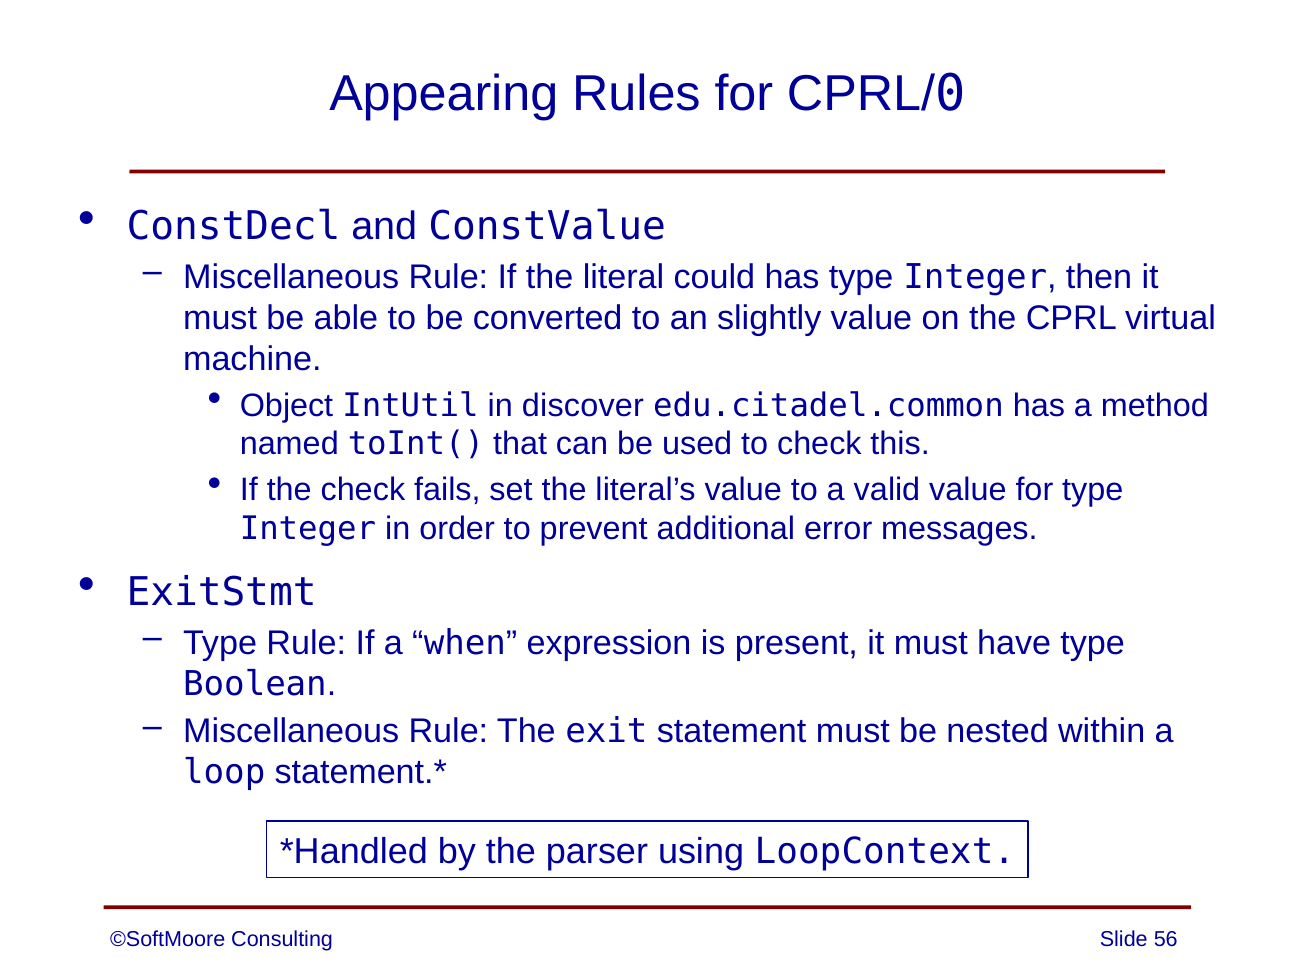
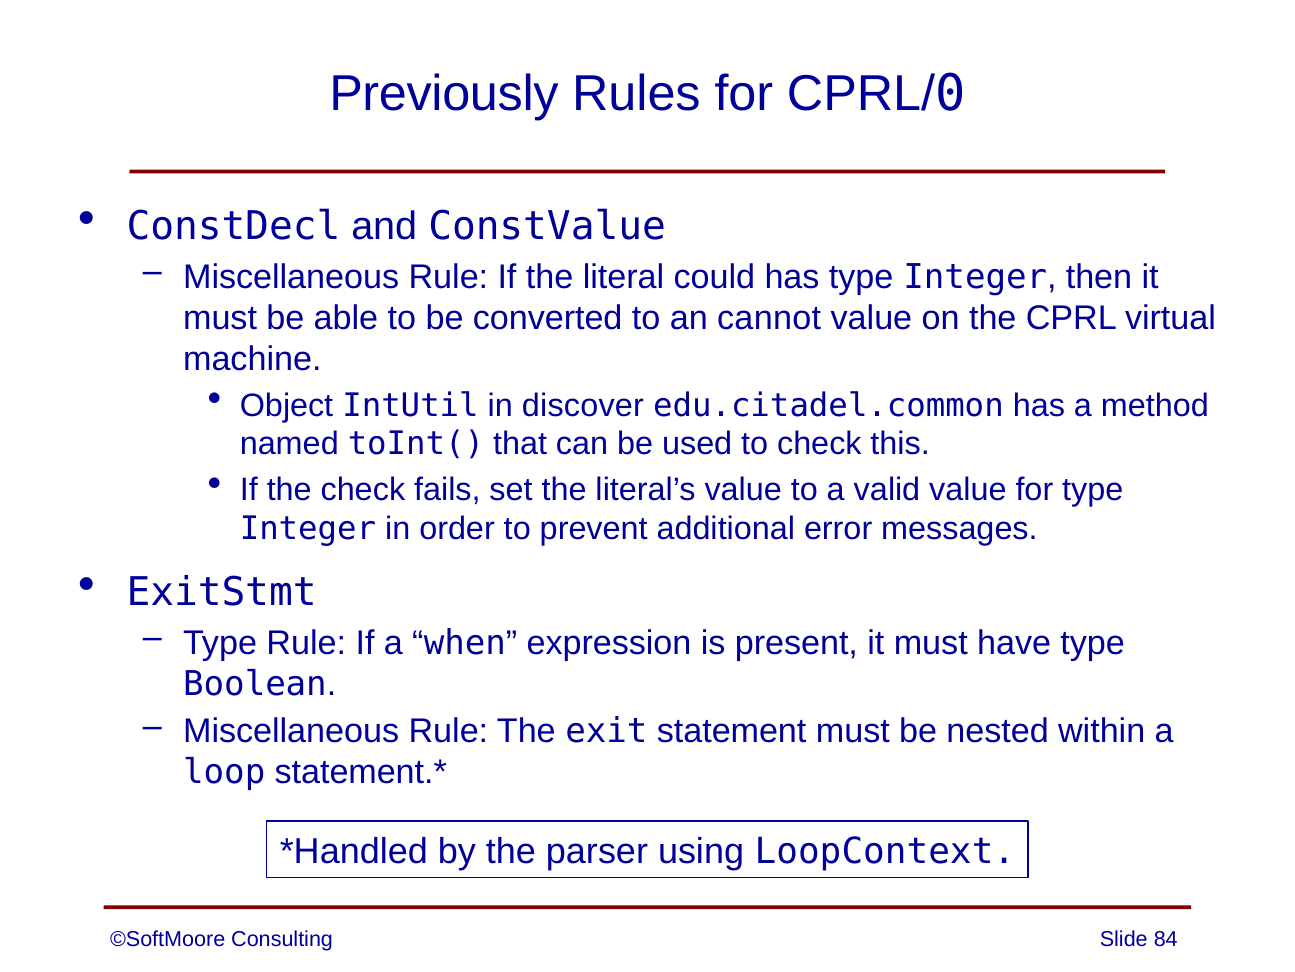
Appearing: Appearing -> Previously (444, 94)
slightly: slightly -> cannot (769, 318)
56: 56 -> 84 (1166, 938)
